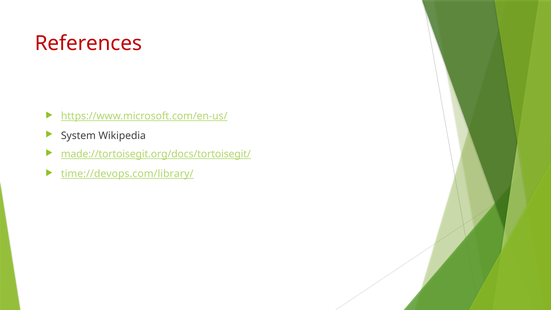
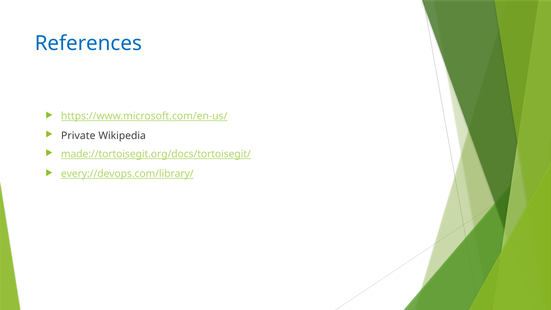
References colour: red -> blue (88, 43)
System: System -> Private (78, 136)
time://devops.com/library/: time://devops.com/library/ -> every://devops.com/library/ (127, 174)
